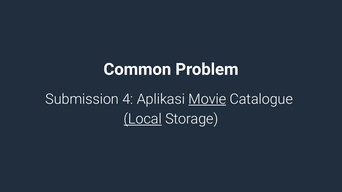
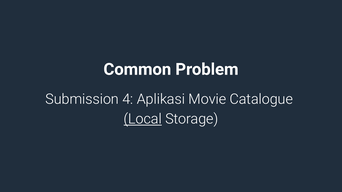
Movie underline: present -> none (207, 99)
